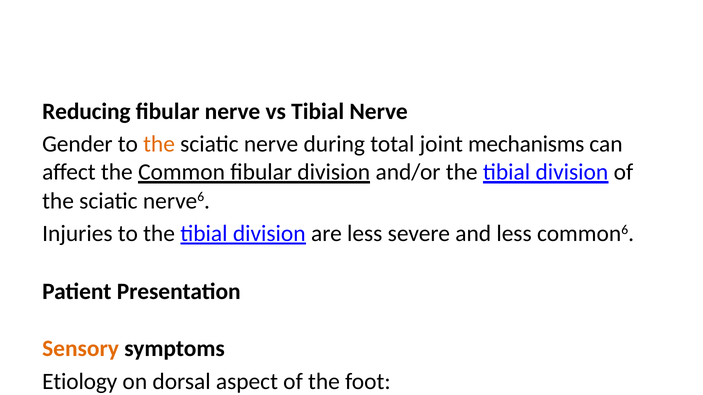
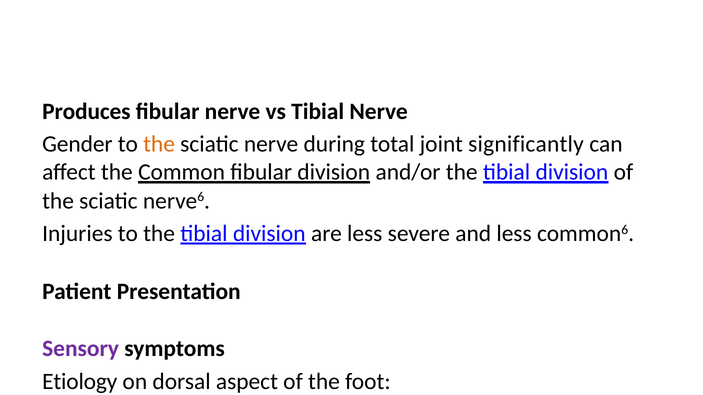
Reducing: Reducing -> Produces (86, 111)
mechanisms: mechanisms -> significantly (526, 144)
Sensory colour: orange -> purple (81, 349)
